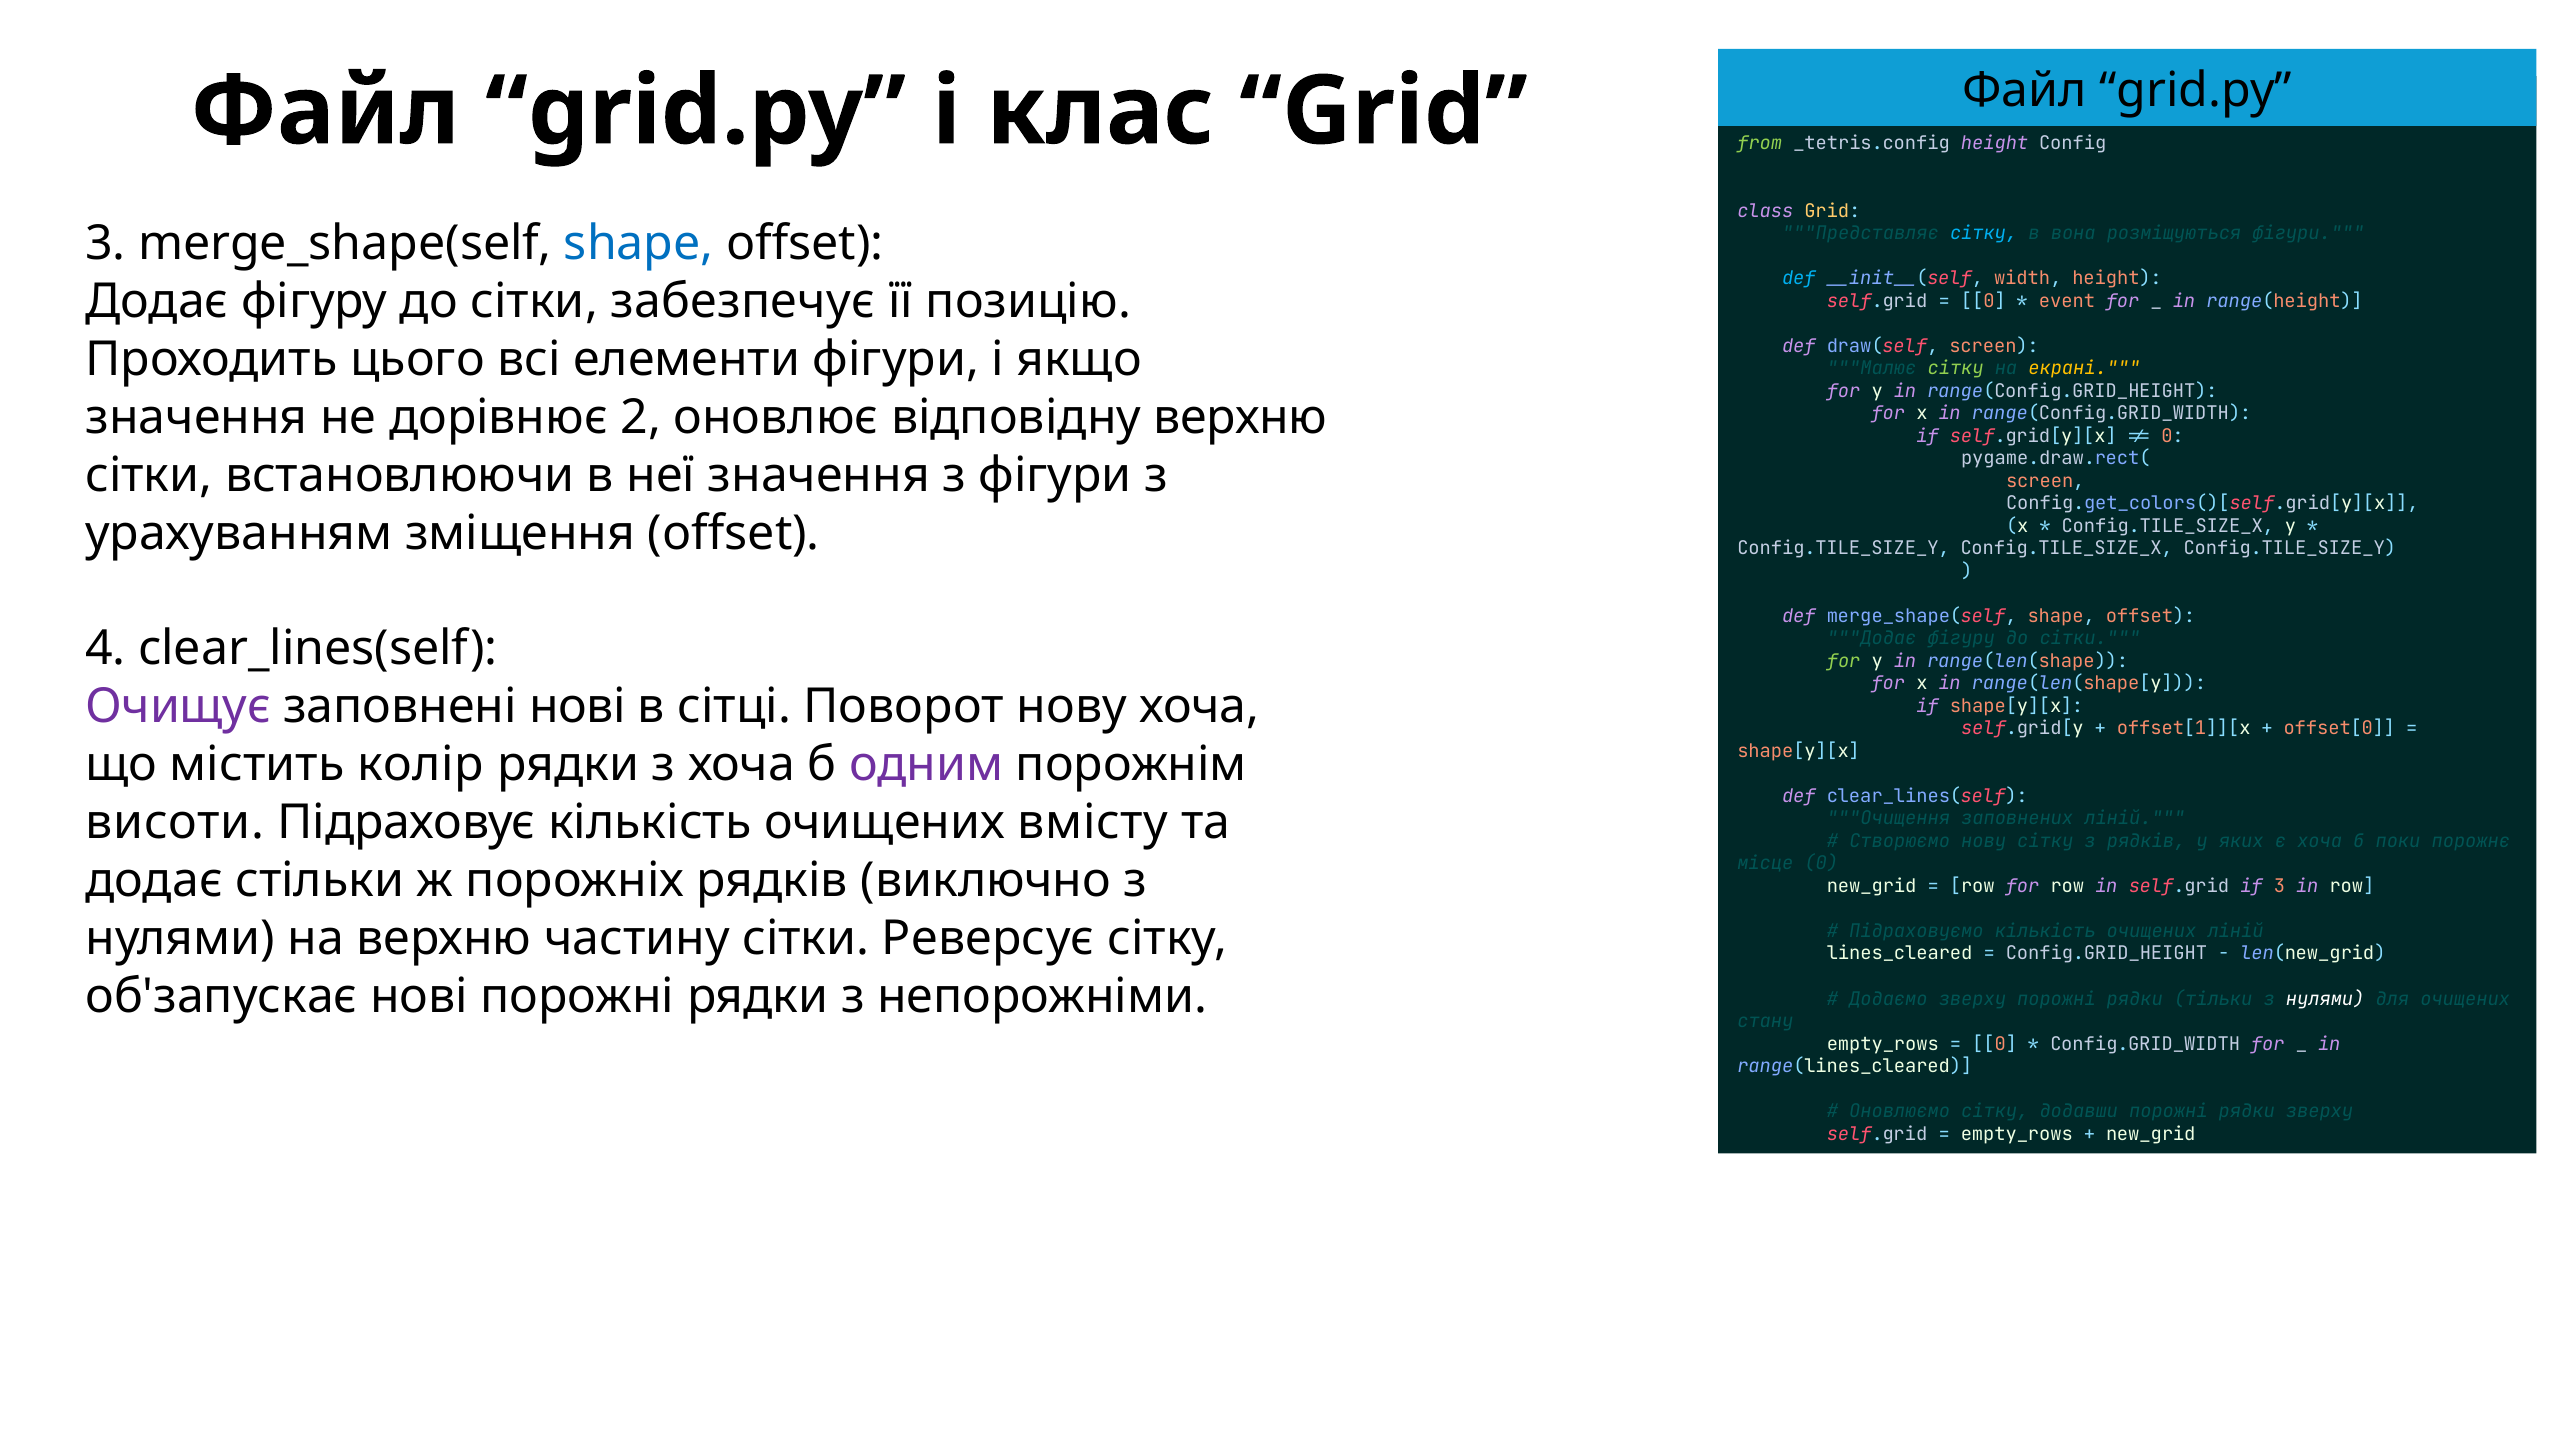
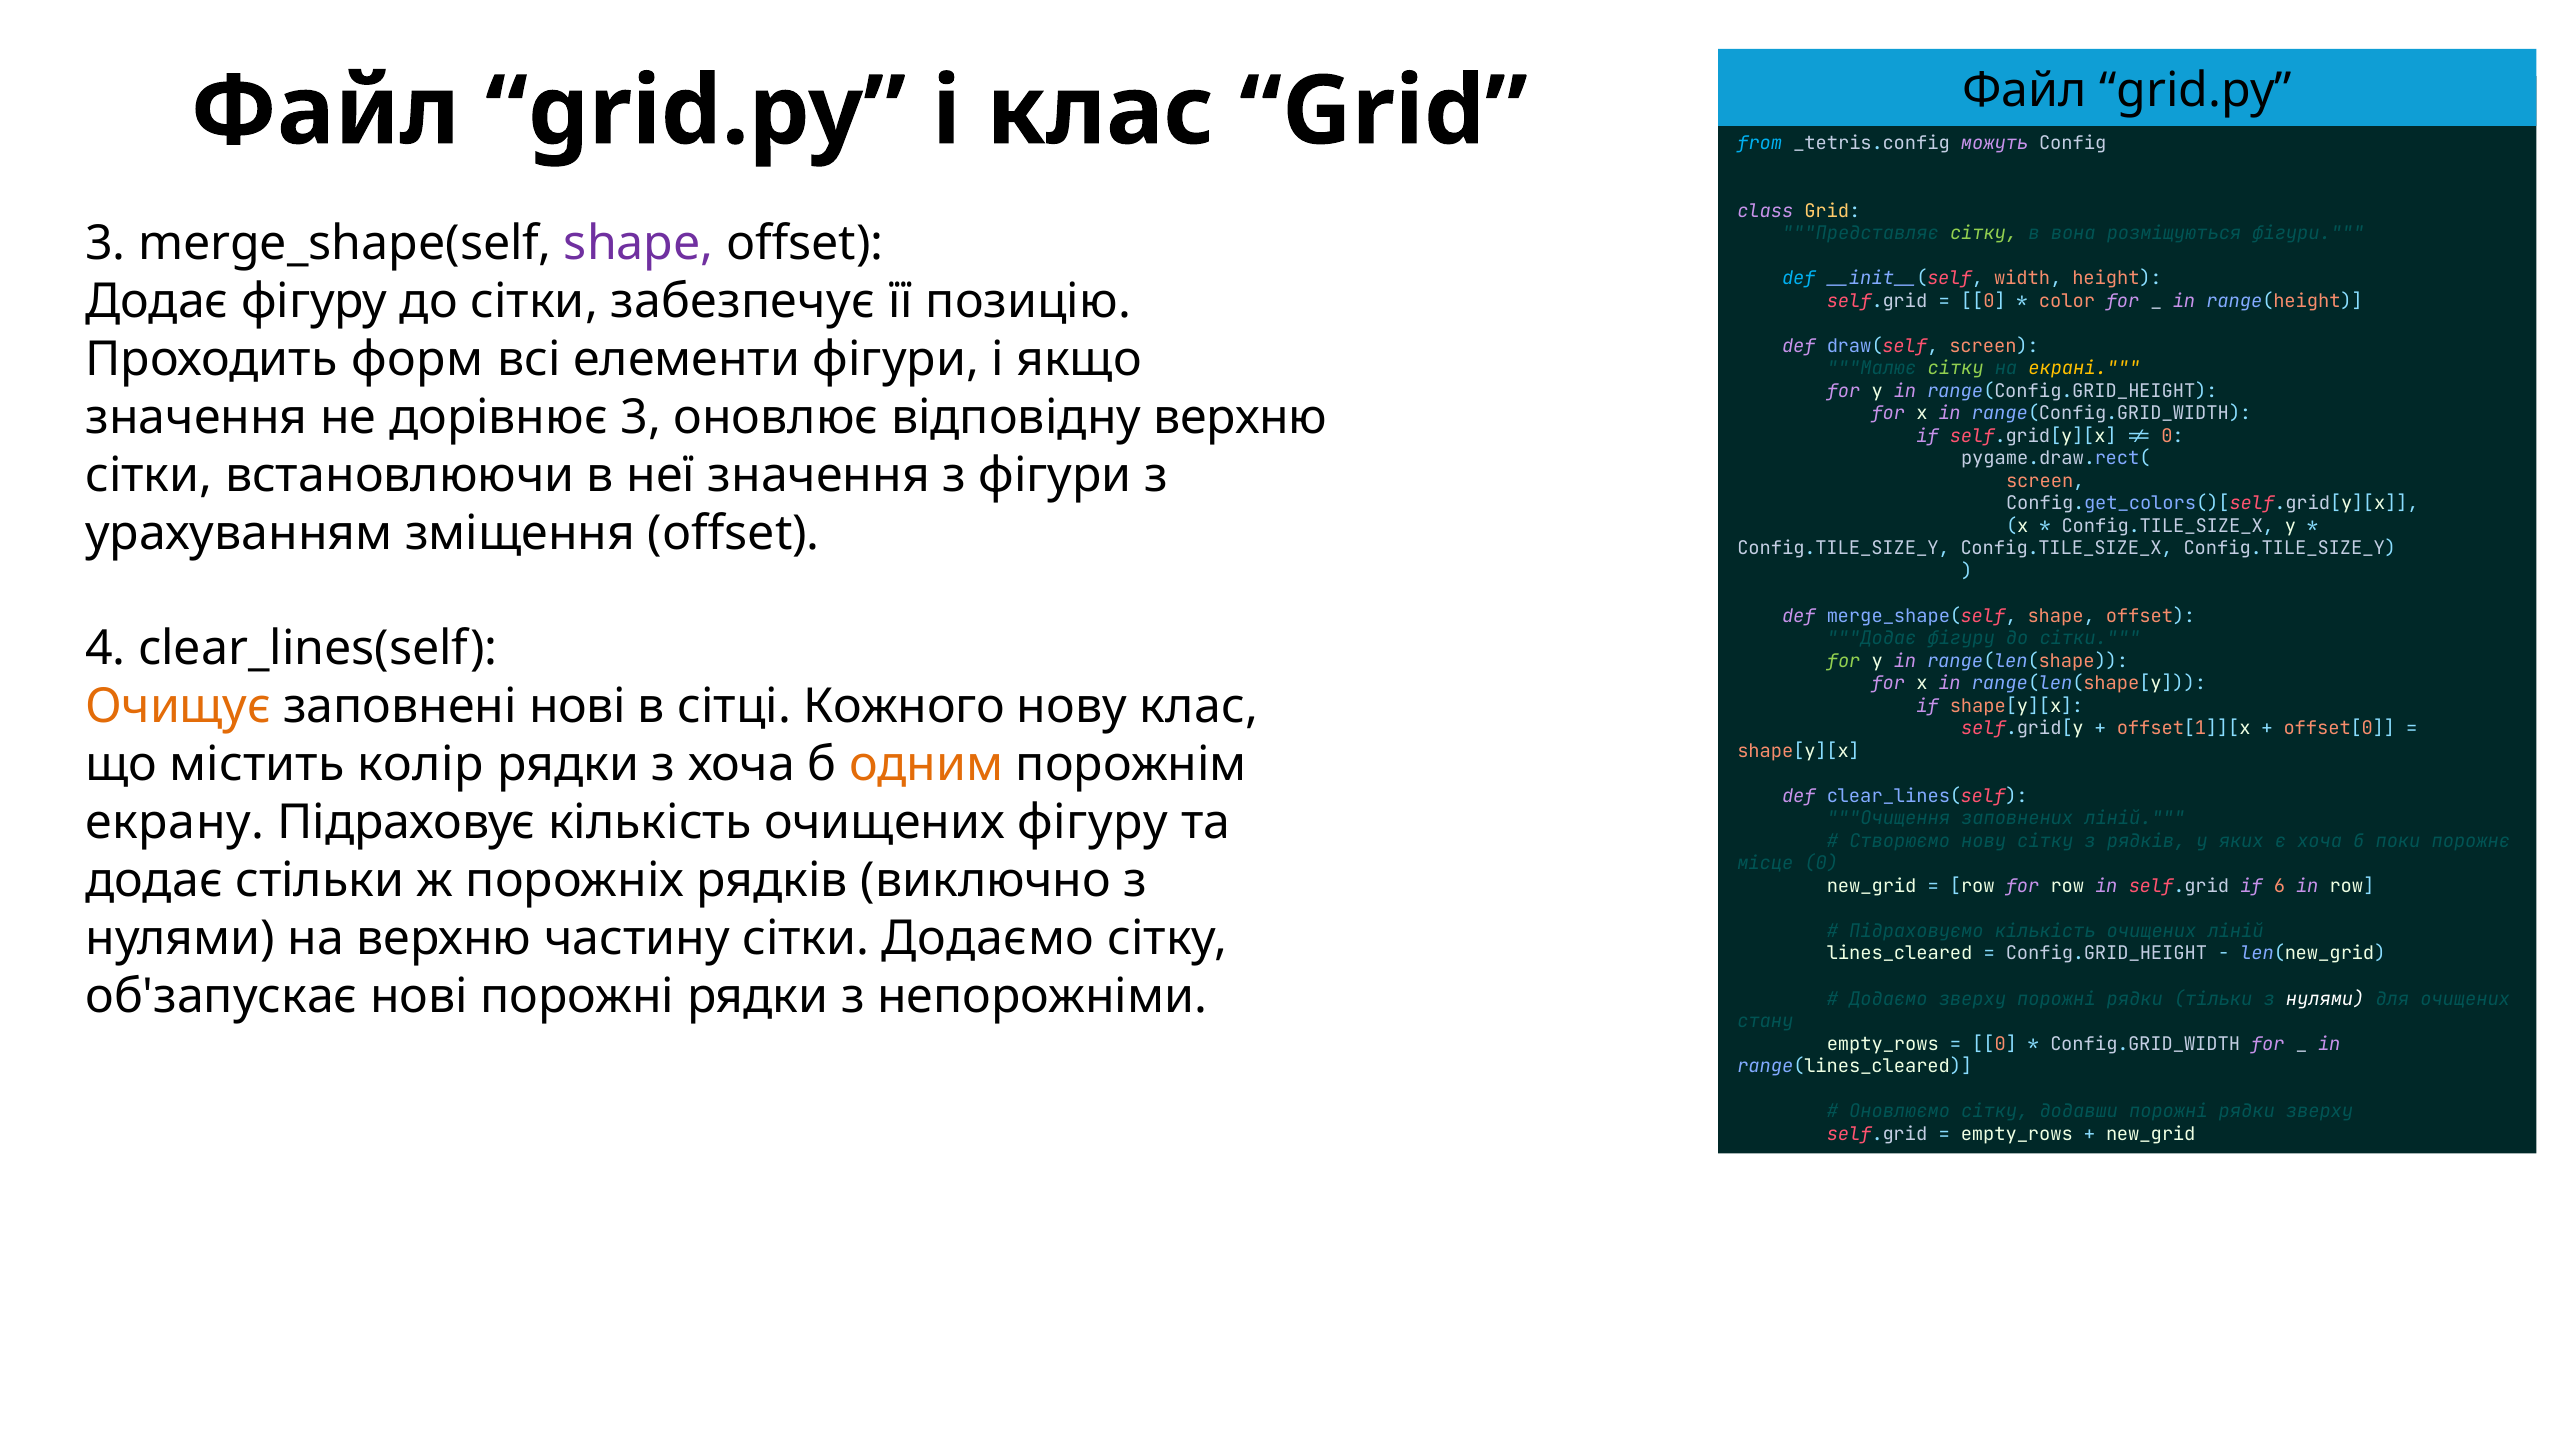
from colour: light green -> light blue (1760, 143)
_tetris.config height: height -> можуть (1995, 143)
сітку colour: light blue -> light green (1984, 233)
shape colour: blue -> purple (639, 243)
event: event -> color (2067, 301)
цього: цього -> форм (417, 359)
дорівнює 2: 2 -> 3 (641, 417)
Очищує colour: purple -> orange (178, 707)
Поворот: Поворот -> Кожного (904, 707)
нову хоча: хоча -> клас (1199, 707)
одним colour: purple -> orange (926, 765)
висоти: висоти -> екрану (175, 823)
очищених вмісту: вмісту -> фігуру (1093, 823)
if 3: 3 -> 6 (2280, 886)
сітки Реверсує: Реверсує -> Додаємо (988, 939)
